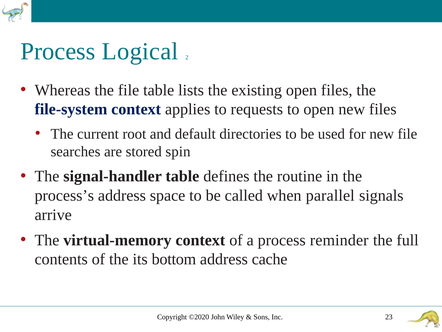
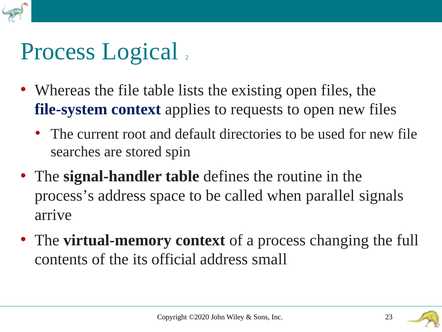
reminder: reminder -> changing (339, 240)
bottom: bottom -> official (174, 259)
cache: cache -> small (269, 259)
